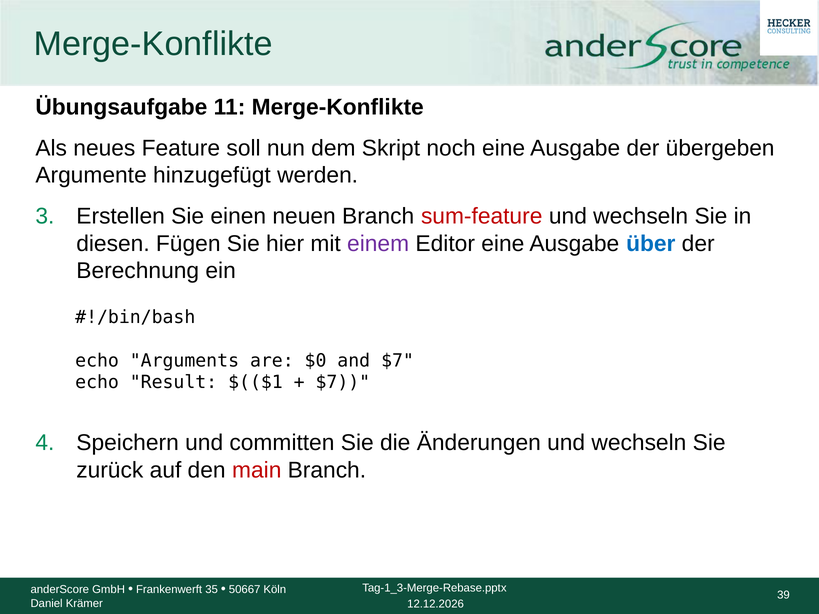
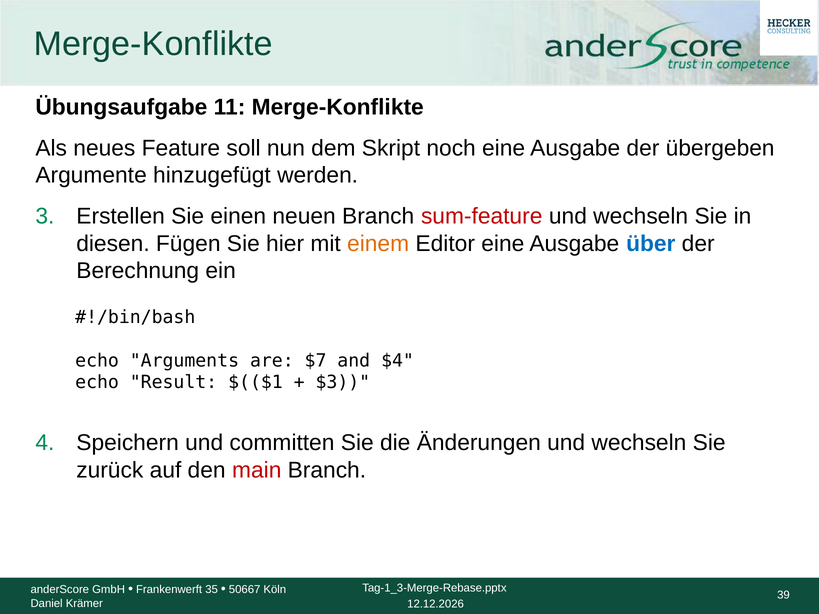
einem colour: purple -> orange (378, 244)
$0: $0 -> $7 (316, 361)
and $7: $7 -> $4 (398, 361)
$7: $7 -> $3 (343, 383)
